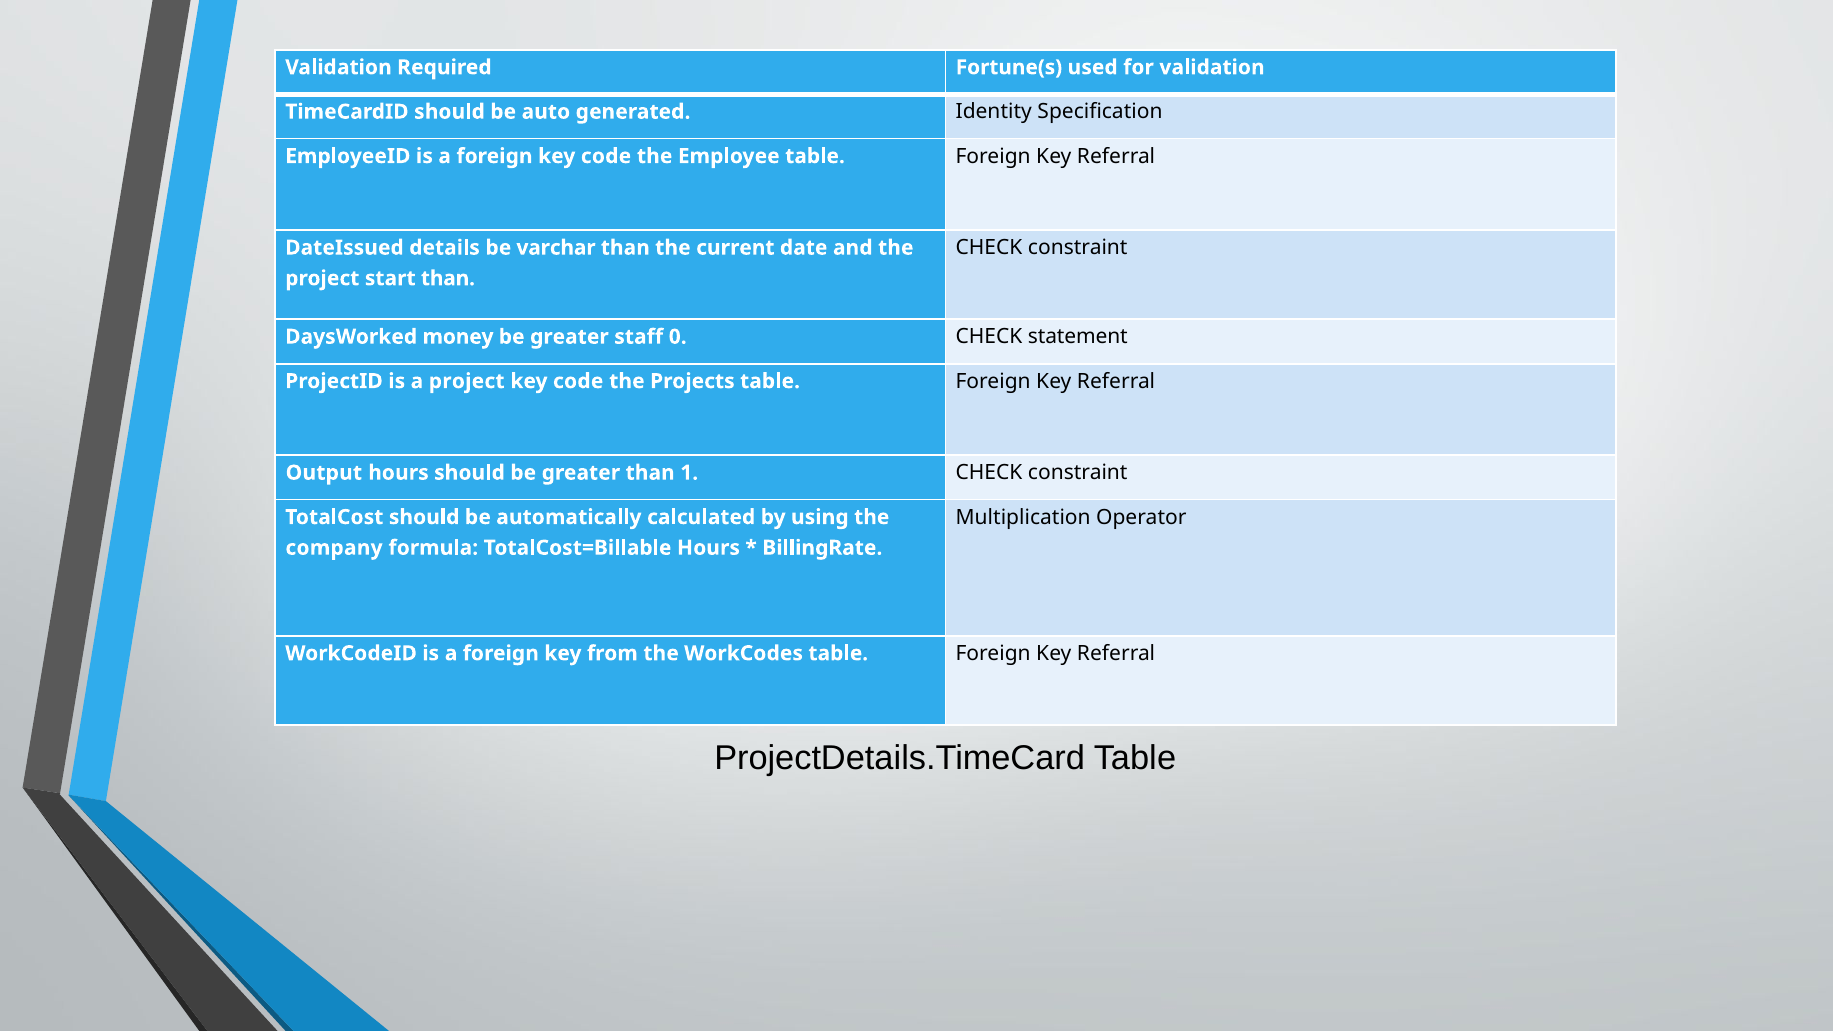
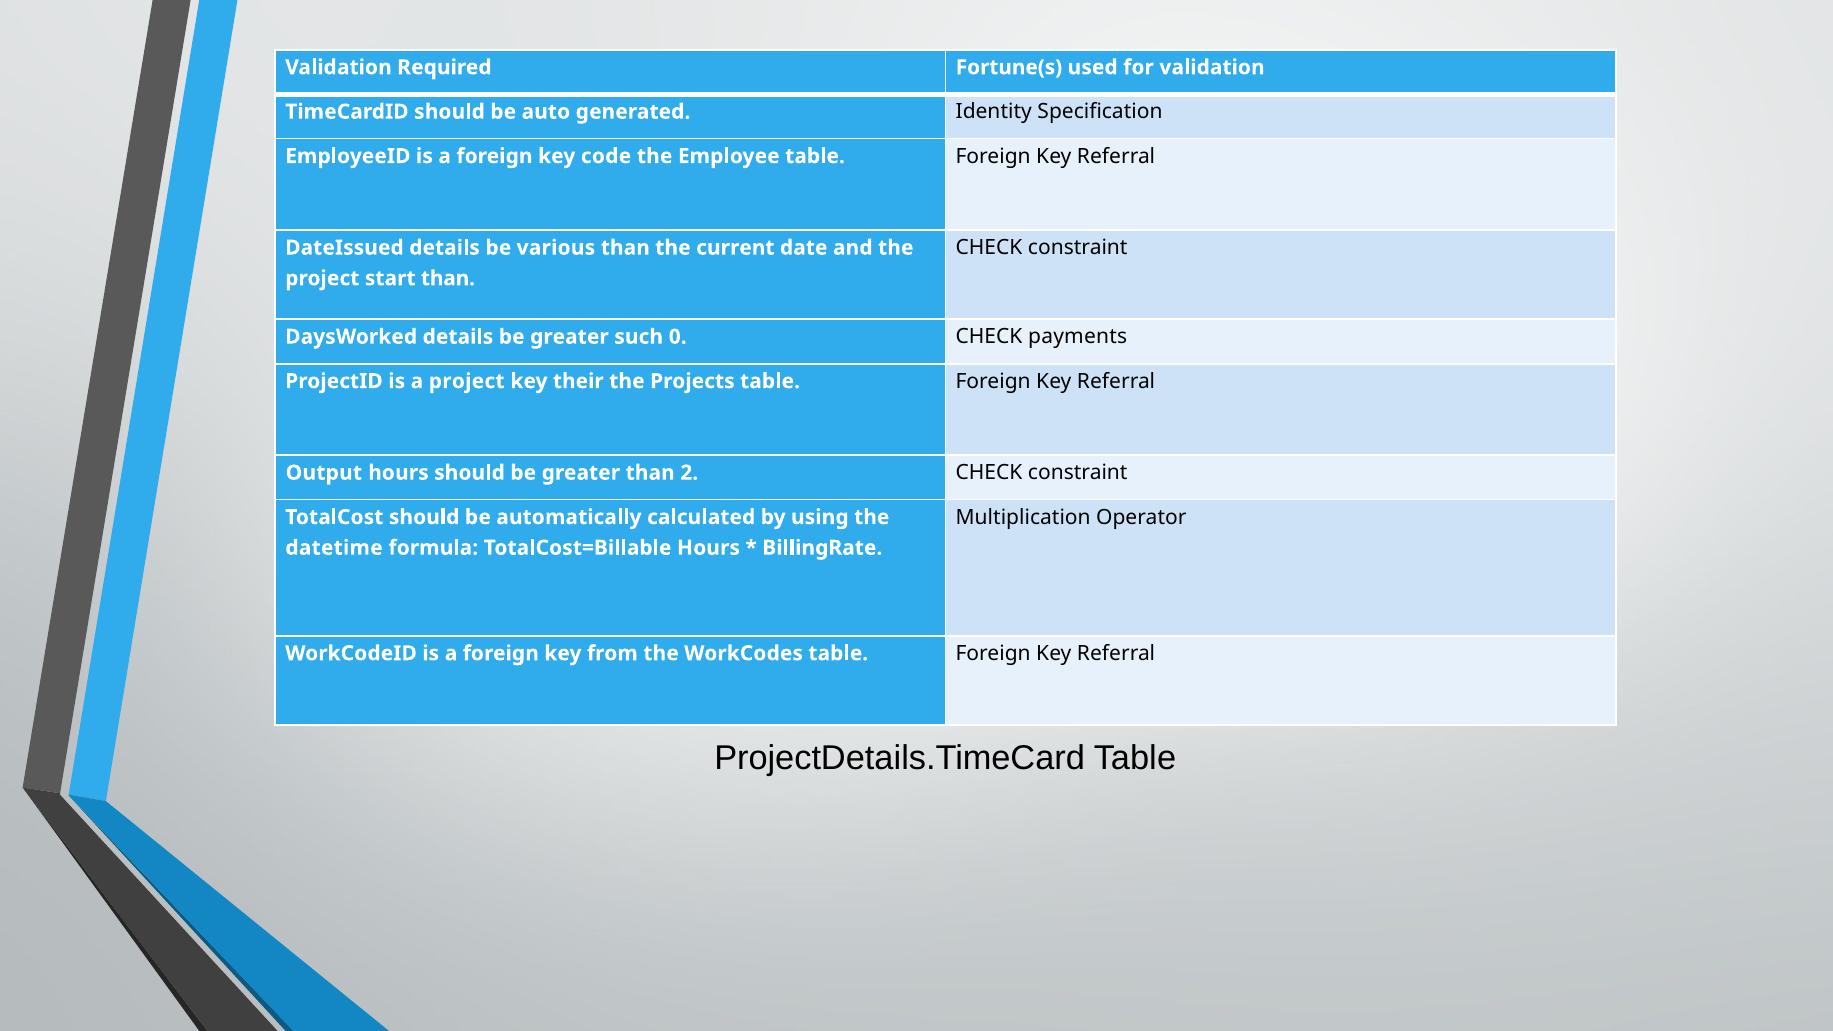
varchar: varchar -> various (556, 248)
DaysWorked money: money -> details (458, 337)
staff: staff -> such (639, 337)
statement: statement -> payments (1078, 337)
code: code -> their (578, 381)
1: 1 -> 2 (689, 473)
company: company -> datetime (334, 548)
